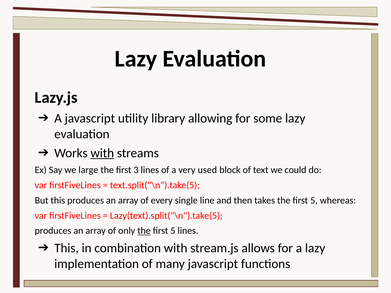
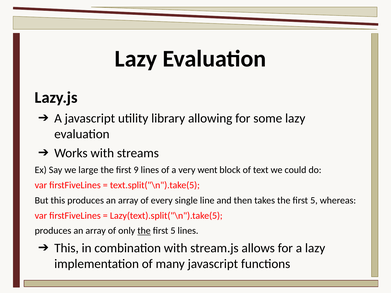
with underline: present -> none (102, 153)
3: 3 -> 9 (136, 170)
used: used -> went (207, 170)
